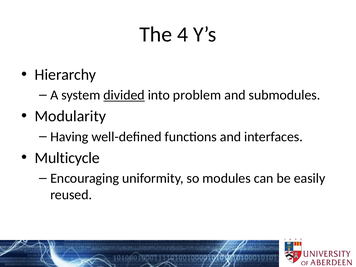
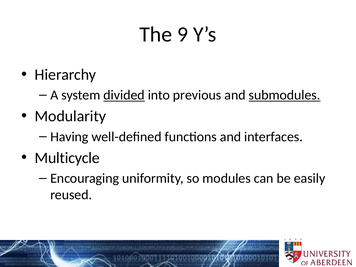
4: 4 -> 9 (183, 34)
problem: problem -> previous (197, 95)
submodules underline: none -> present (285, 95)
